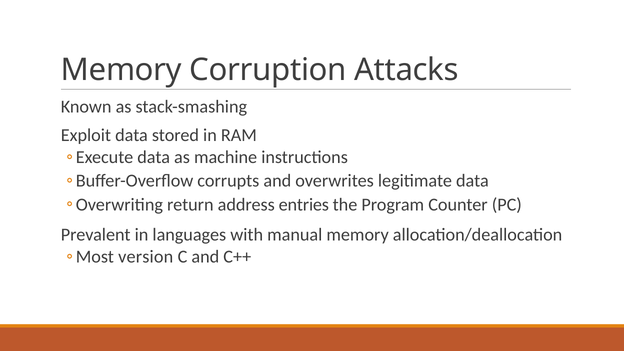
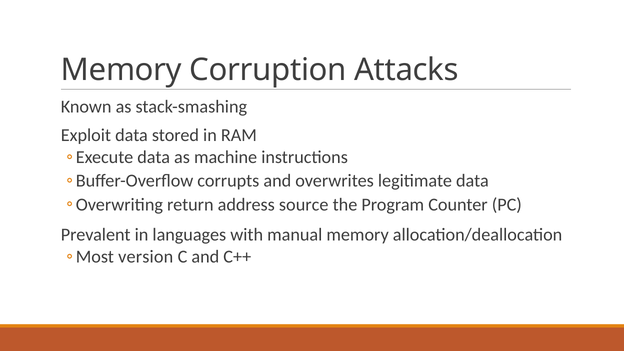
entries: entries -> source (304, 205)
